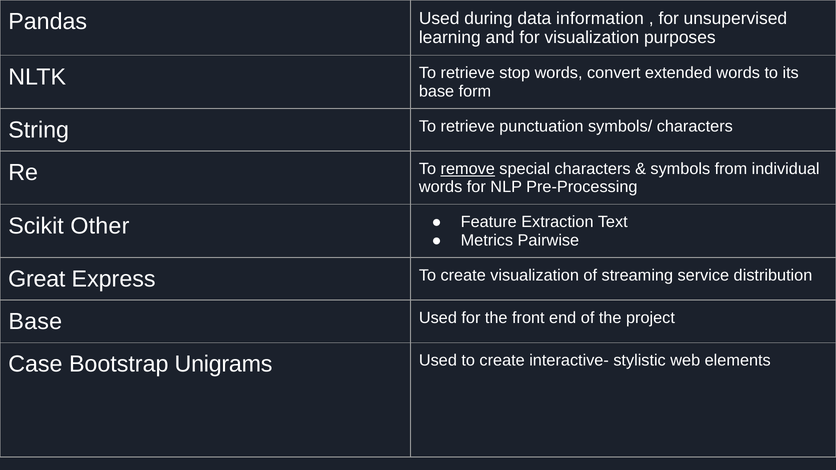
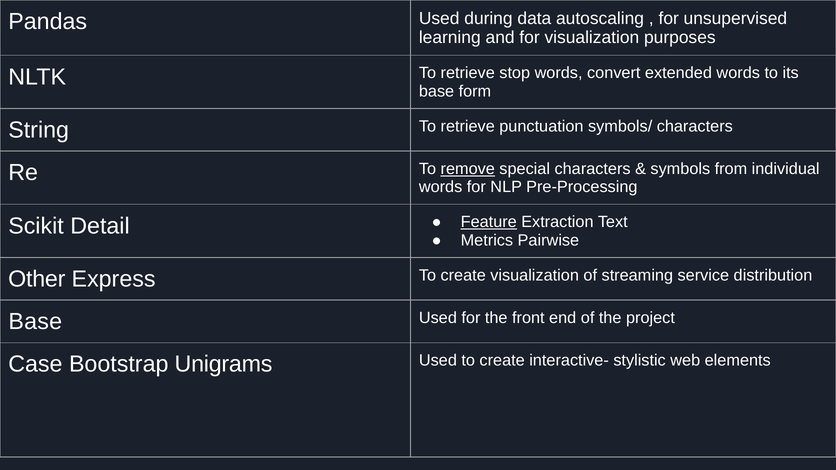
information: information -> autoscaling (600, 18)
Other: Other -> Detail (100, 226)
Feature underline: none -> present (489, 222)
Great: Great -> Other (37, 279)
